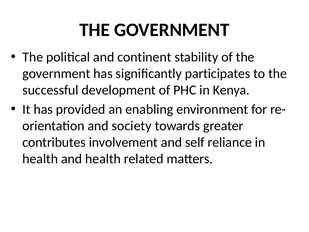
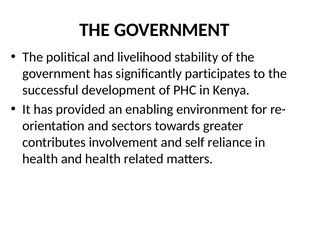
continent: continent -> livelihood (144, 57)
society: society -> sectors (132, 126)
